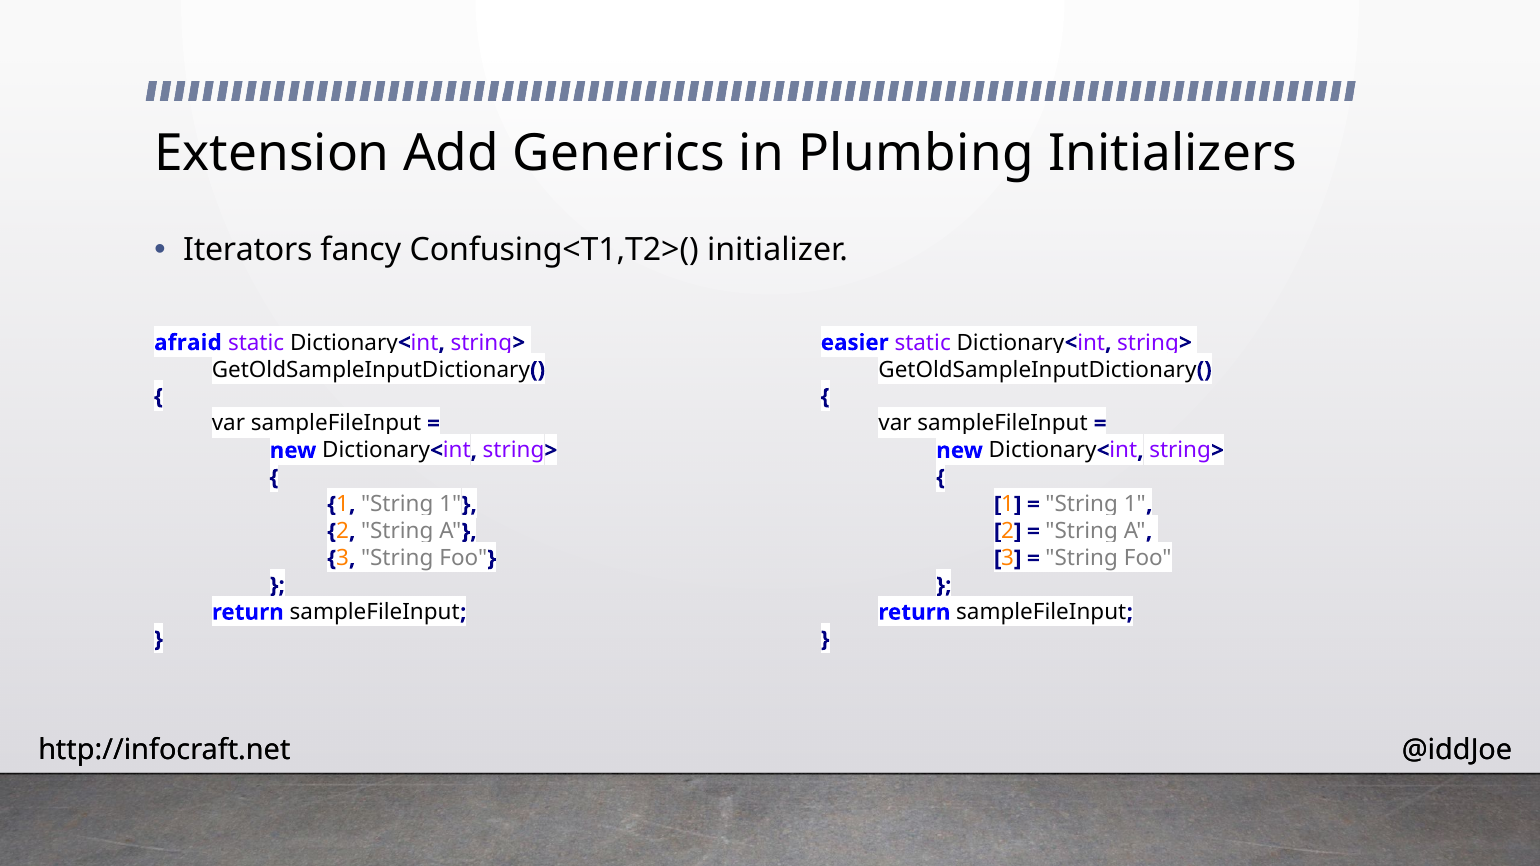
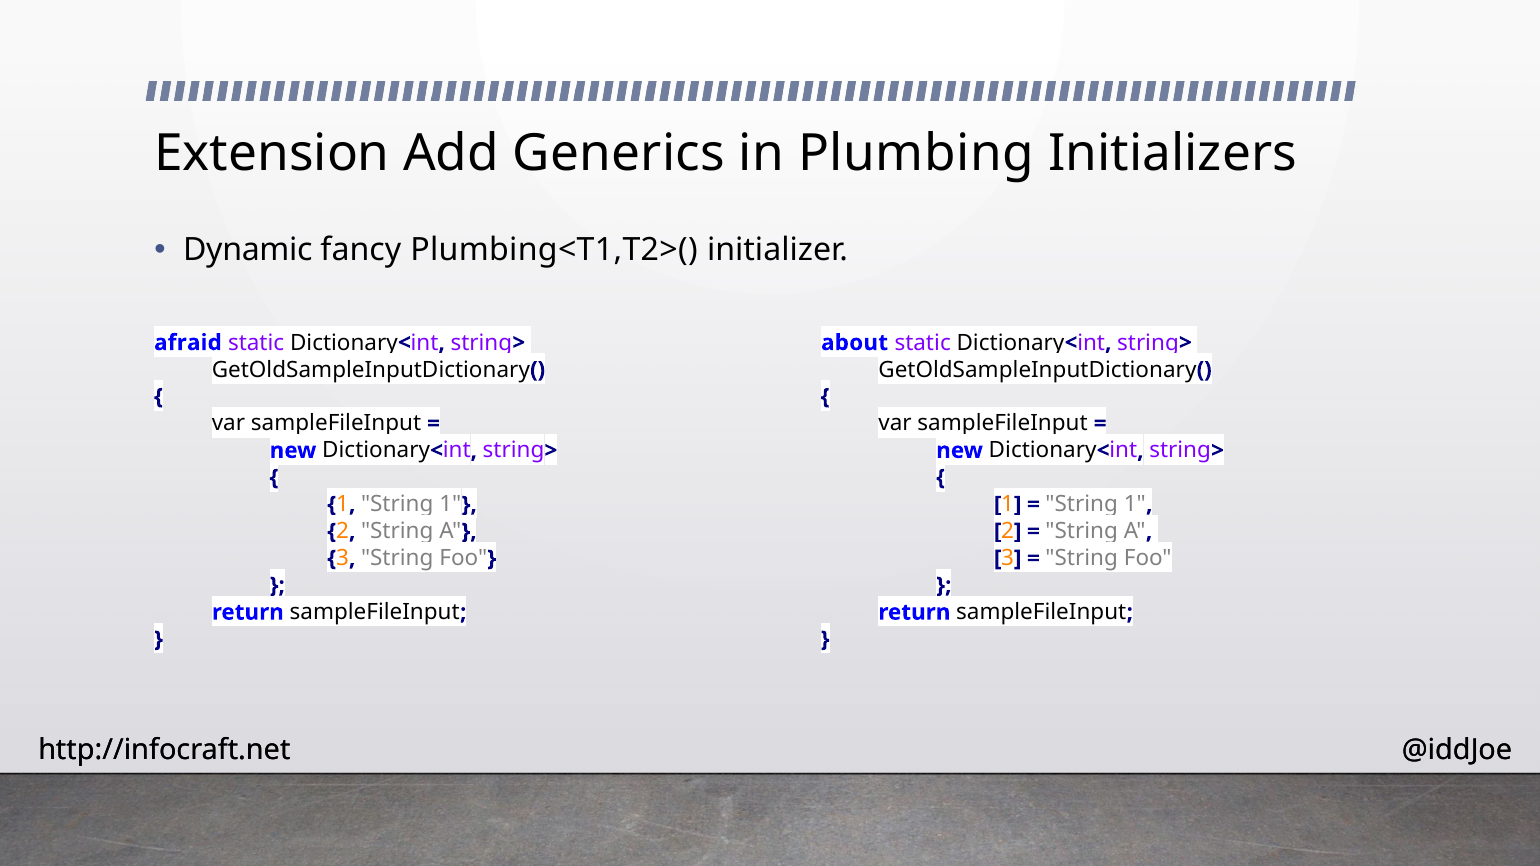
Iterators: Iterators -> Dynamic (248, 250)
Confusing<T1,T2>(: Confusing<T1,T2>( -> Plumbing<T1,T2>( (554, 250)
easier: easier -> about (855, 343)
